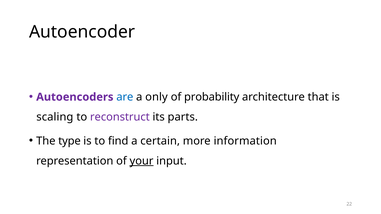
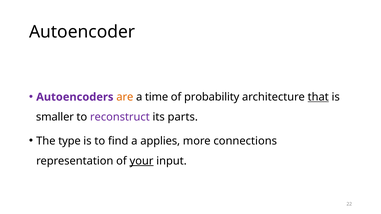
are colour: blue -> orange (125, 97)
only: only -> time (157, 97)
that underline: none -> present (318, 97)
scaling: scaling -> smaller (55, 117)
certain: certain -> applies (160, 141)
information: information -> connections (245, 141)
